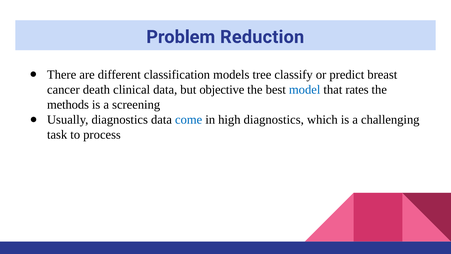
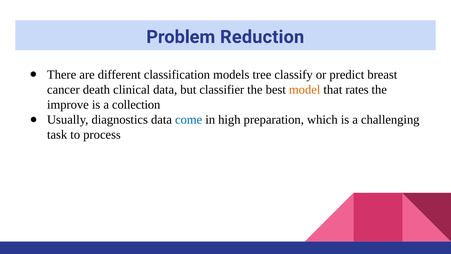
objective: objective -> classifier (222, 90)
model colour: blue -> orange (305, 90)
methods: methods -> improve (68, 105)
screening: screening -> collection (136, 105)
high diagnostics: diagnostics -> preparation (274, 120)
